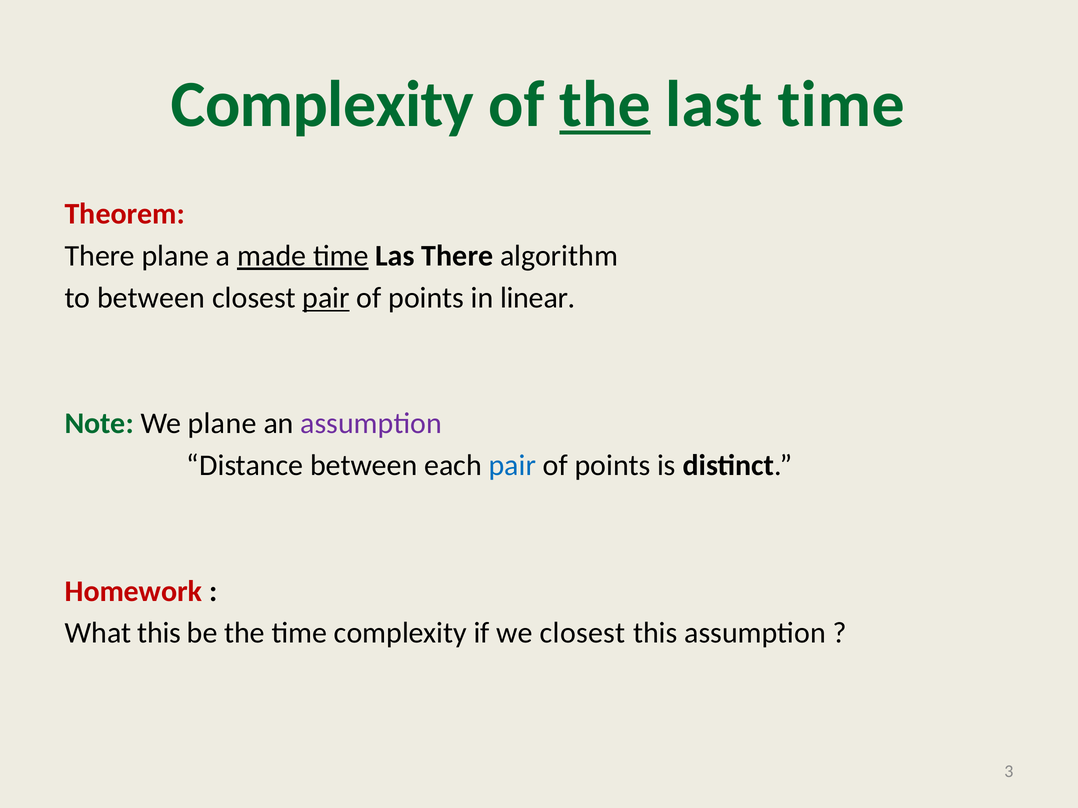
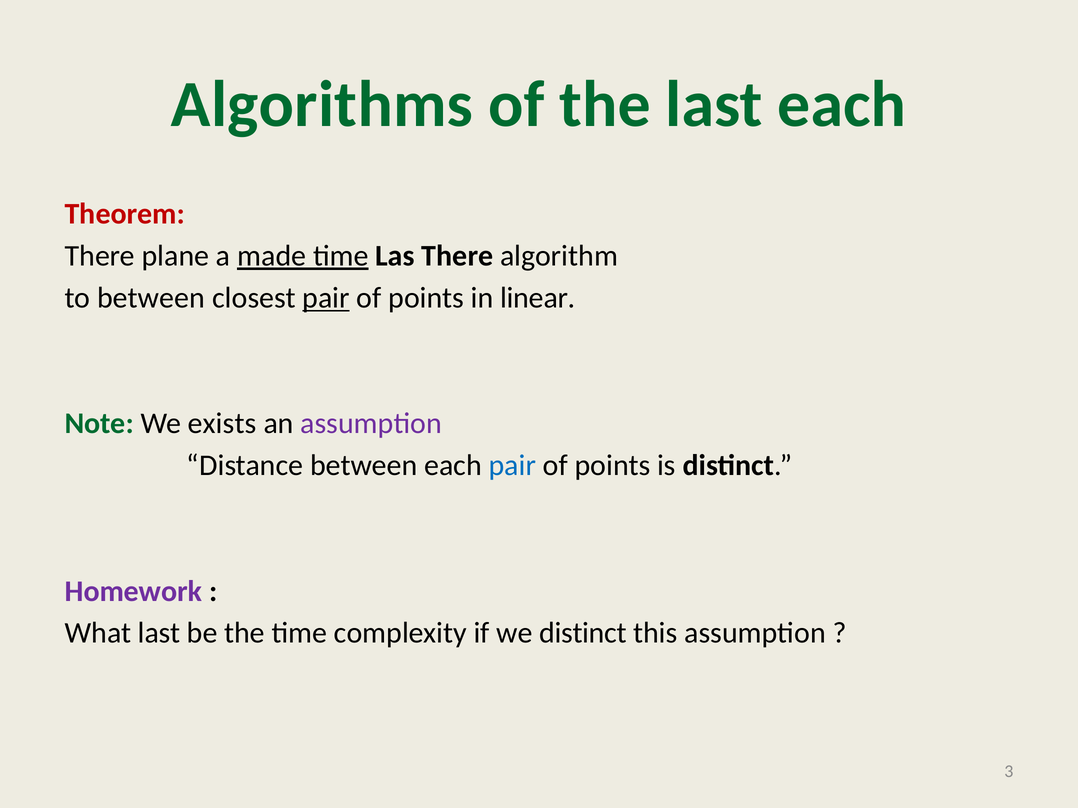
Complexity: Complexity -> Algorithms (322, 104)
the underline: present -> none (605, 104)
last time: time -> each (842, 104)
We plane: plane -> exists (222, 424)
Homework colour: red -> purple (133, 591)
What this: this -> last (159, 633)
we closest: closest -> distinct (583, 633)
